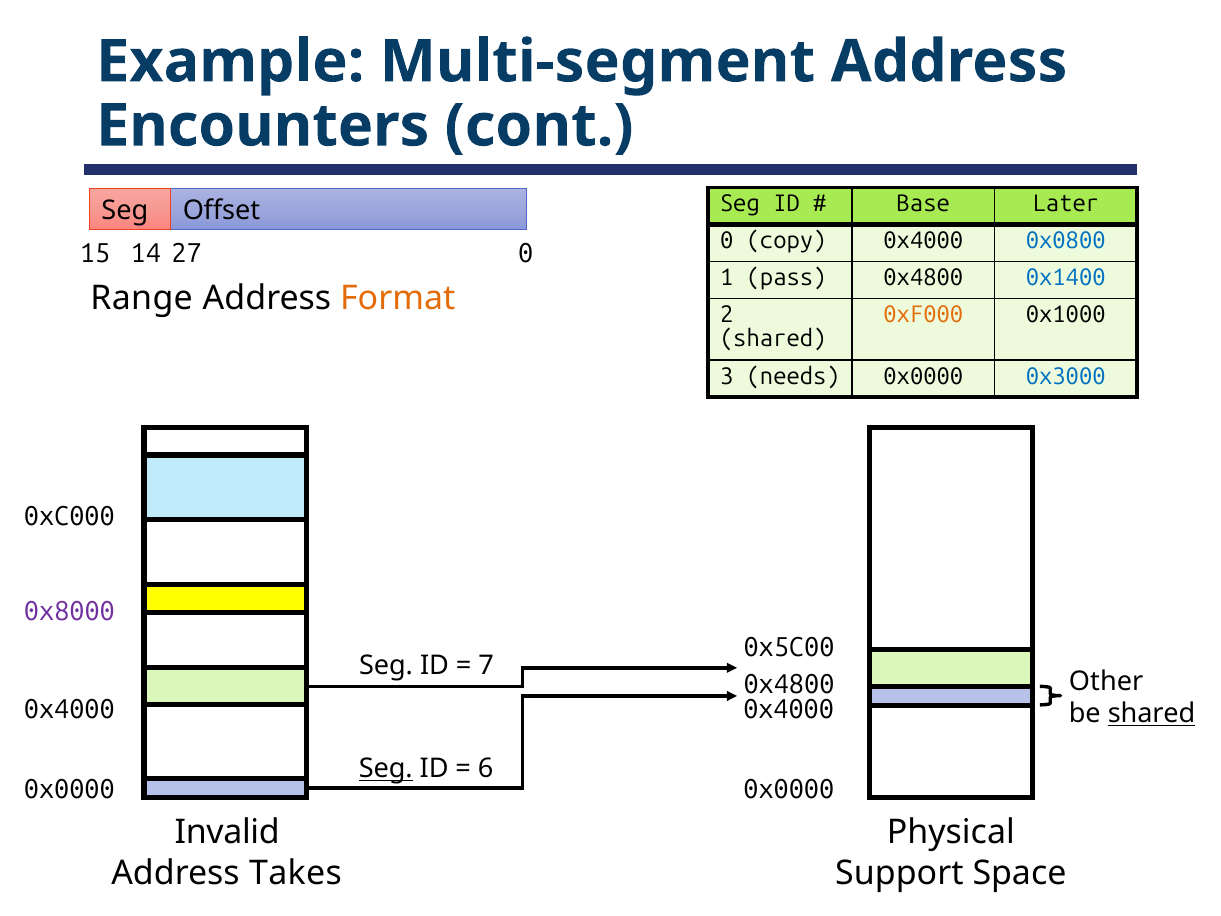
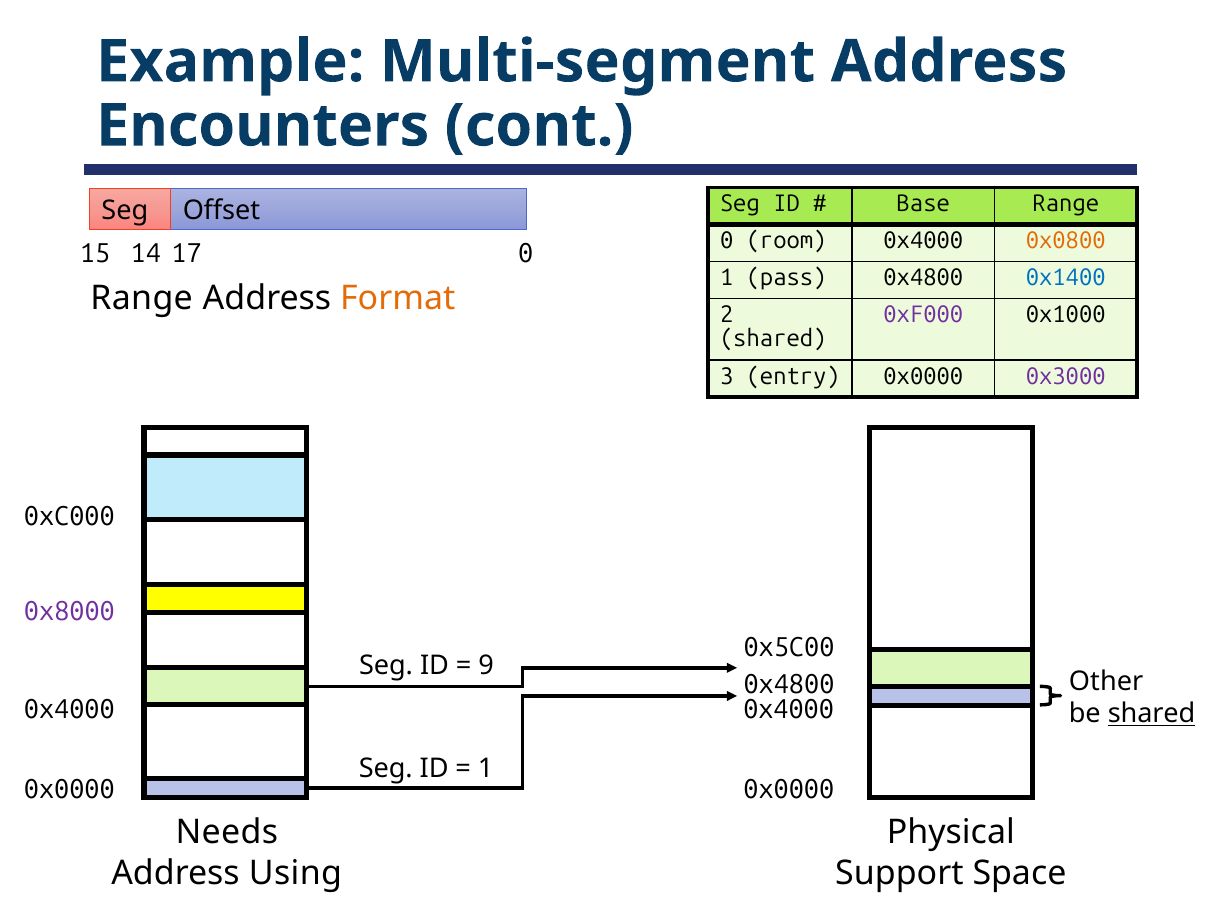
Base Later: Later -> Range (1066, 204)
copy: copy -> room (787, 241)
0x0800 colour: blue -> orange (1066, 241)
27: 27 -> 17 (187, 253)
0xF000 colour: orange -> purple (923, 315)
needs: needs -> entry (793, 376)
0x3000 colour: blue -> purple (1066, 376)
7: 7 -> 9 (486, 665)
Seg underline: present -> none (386, 768)
6: 6 -> 1 (486, 768)
Invalid: Invalid -> Needs (227, 832)
Takes: Takes -> Using (295, 873)
